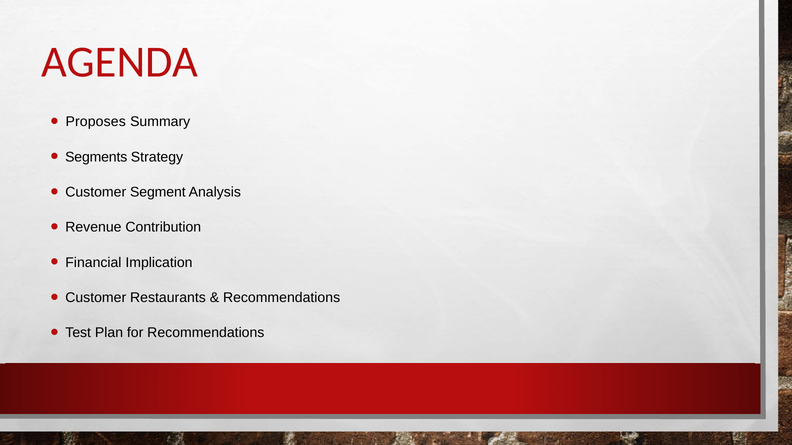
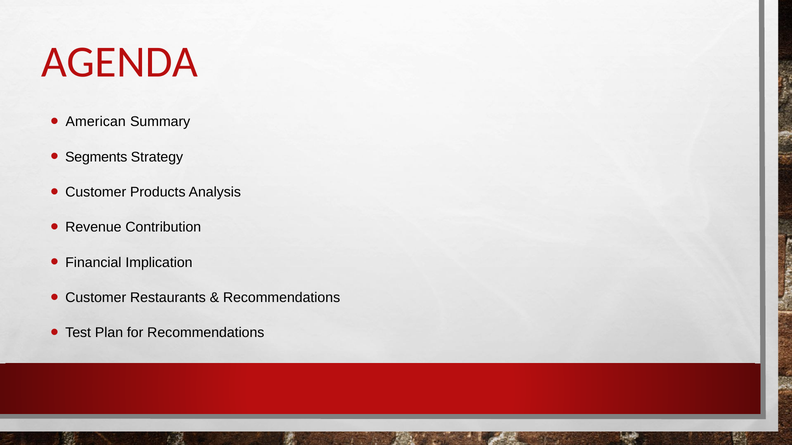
Proposes: Proposes -> American (96, 122)
Segment: Segment -> Products (158, 192)
